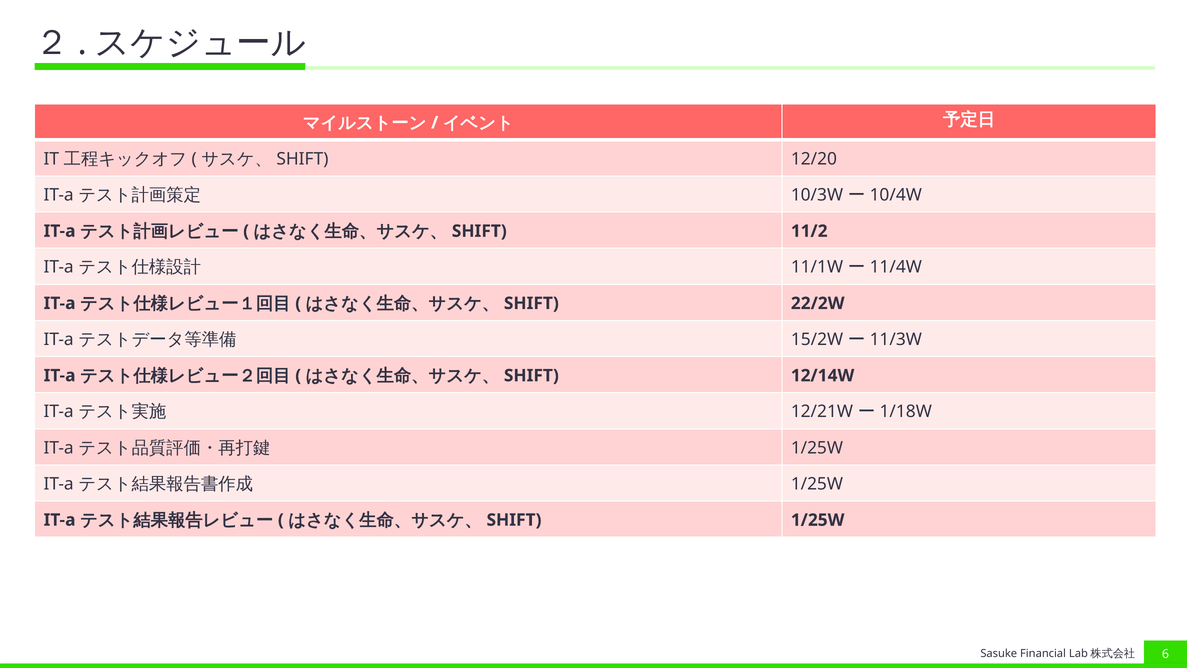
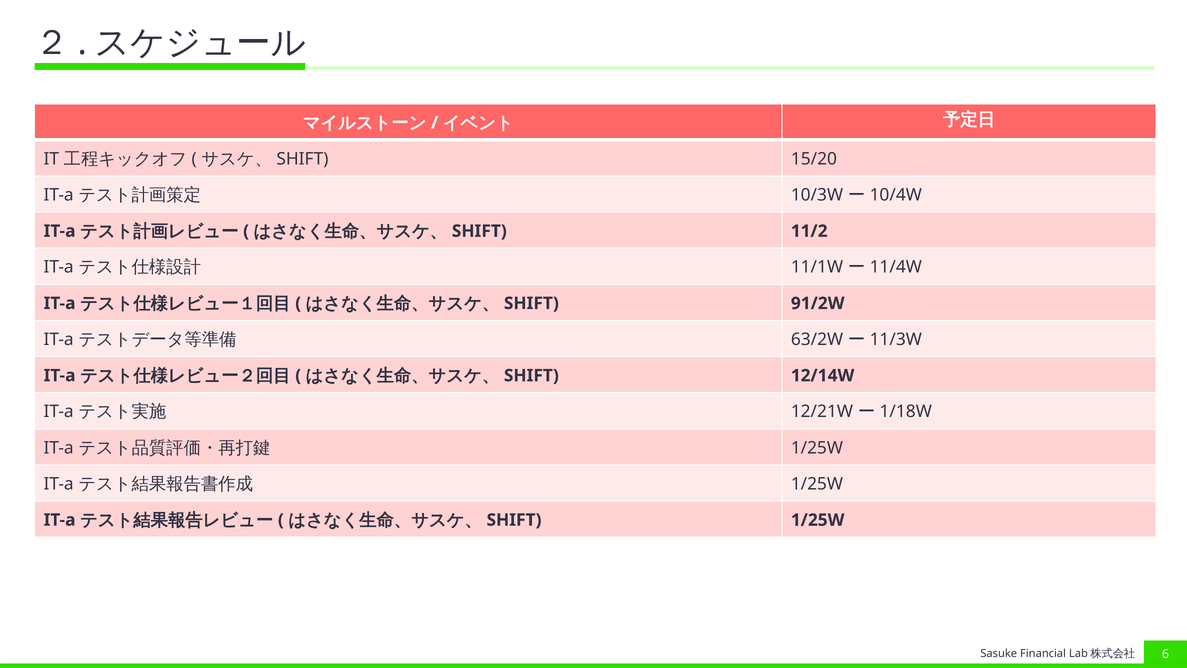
12/20: 12/20 -> 15/20 (814, 159)
22/2W: 22/2W -> 91/2W (818, 303)
15/2W: 15/2W -> 63/2W (817, 339)
